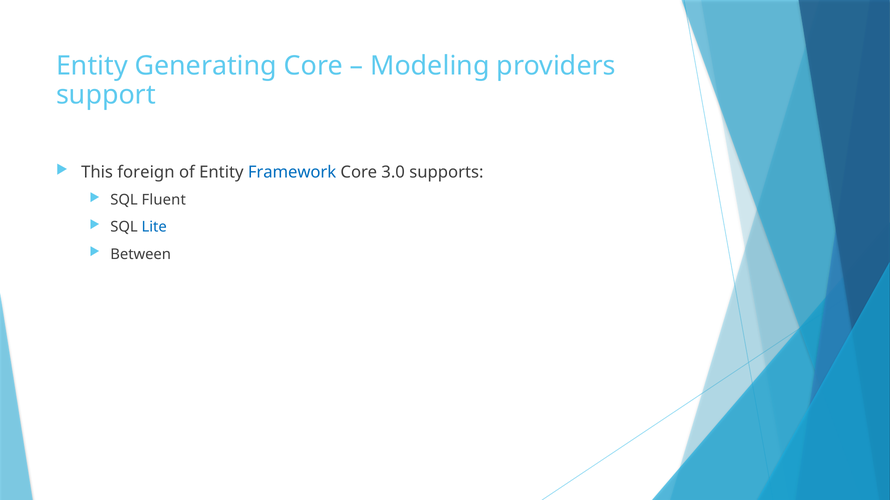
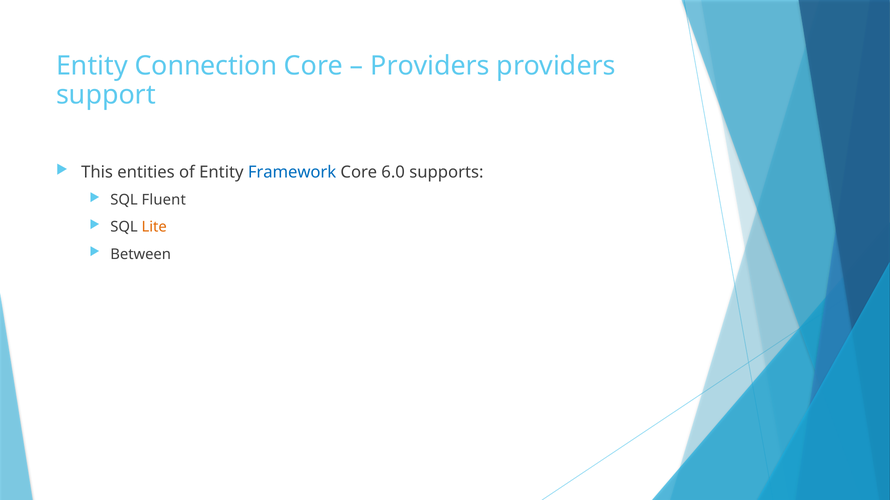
Generating: Generating -> Connection (206, 66)
Modeling: Modeling -> Providers (430, 66)
foreign: foreign -> entities (146, 172)
3.0: 3.0 -> 6.0 (393, 172)
Lite colour: blue -> orange (154, 227)
